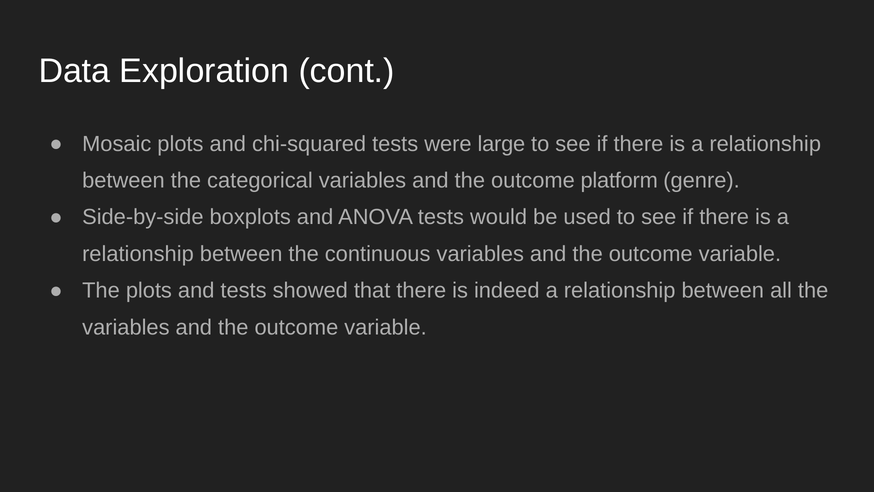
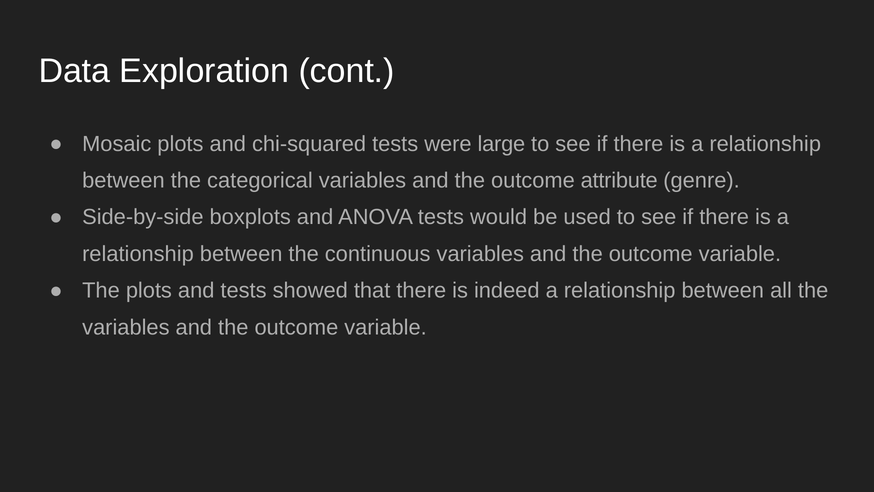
platform: platform -> attribute (619, 180)
